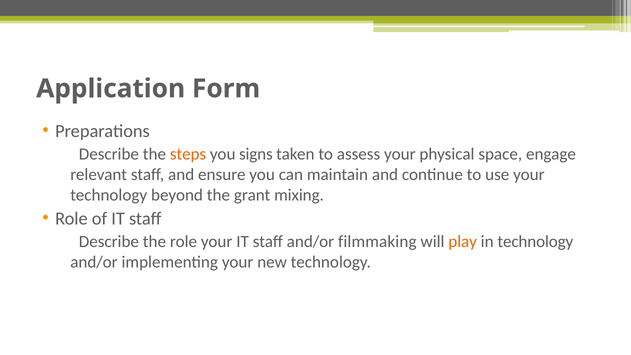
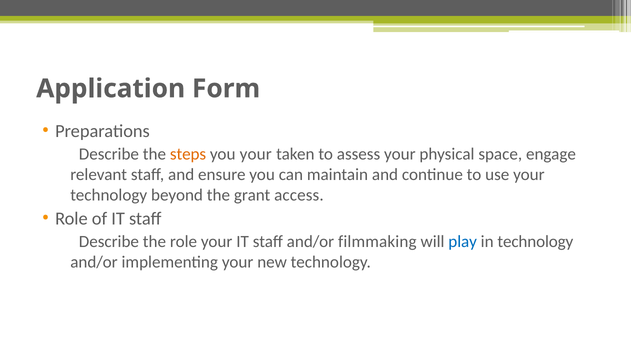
you signs: signs -> your (256, 154)
mixing: mixing -> access (299, 195)
play colour: orange -> blue (463, 242)
